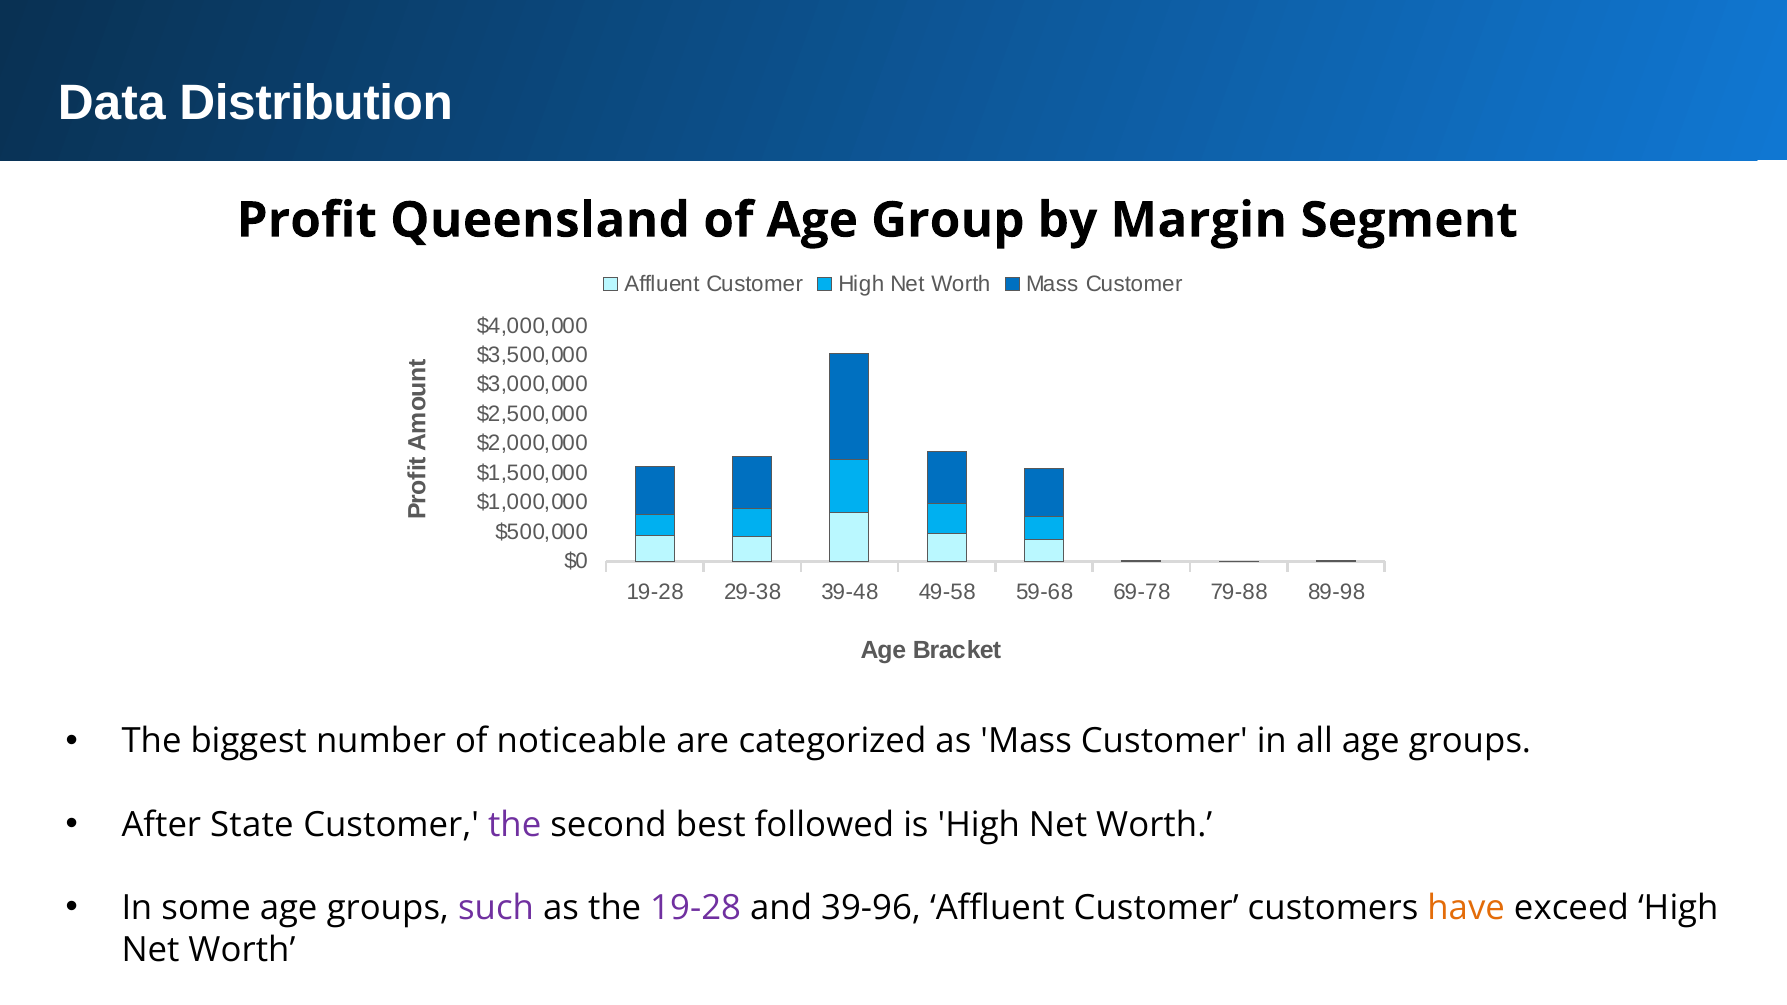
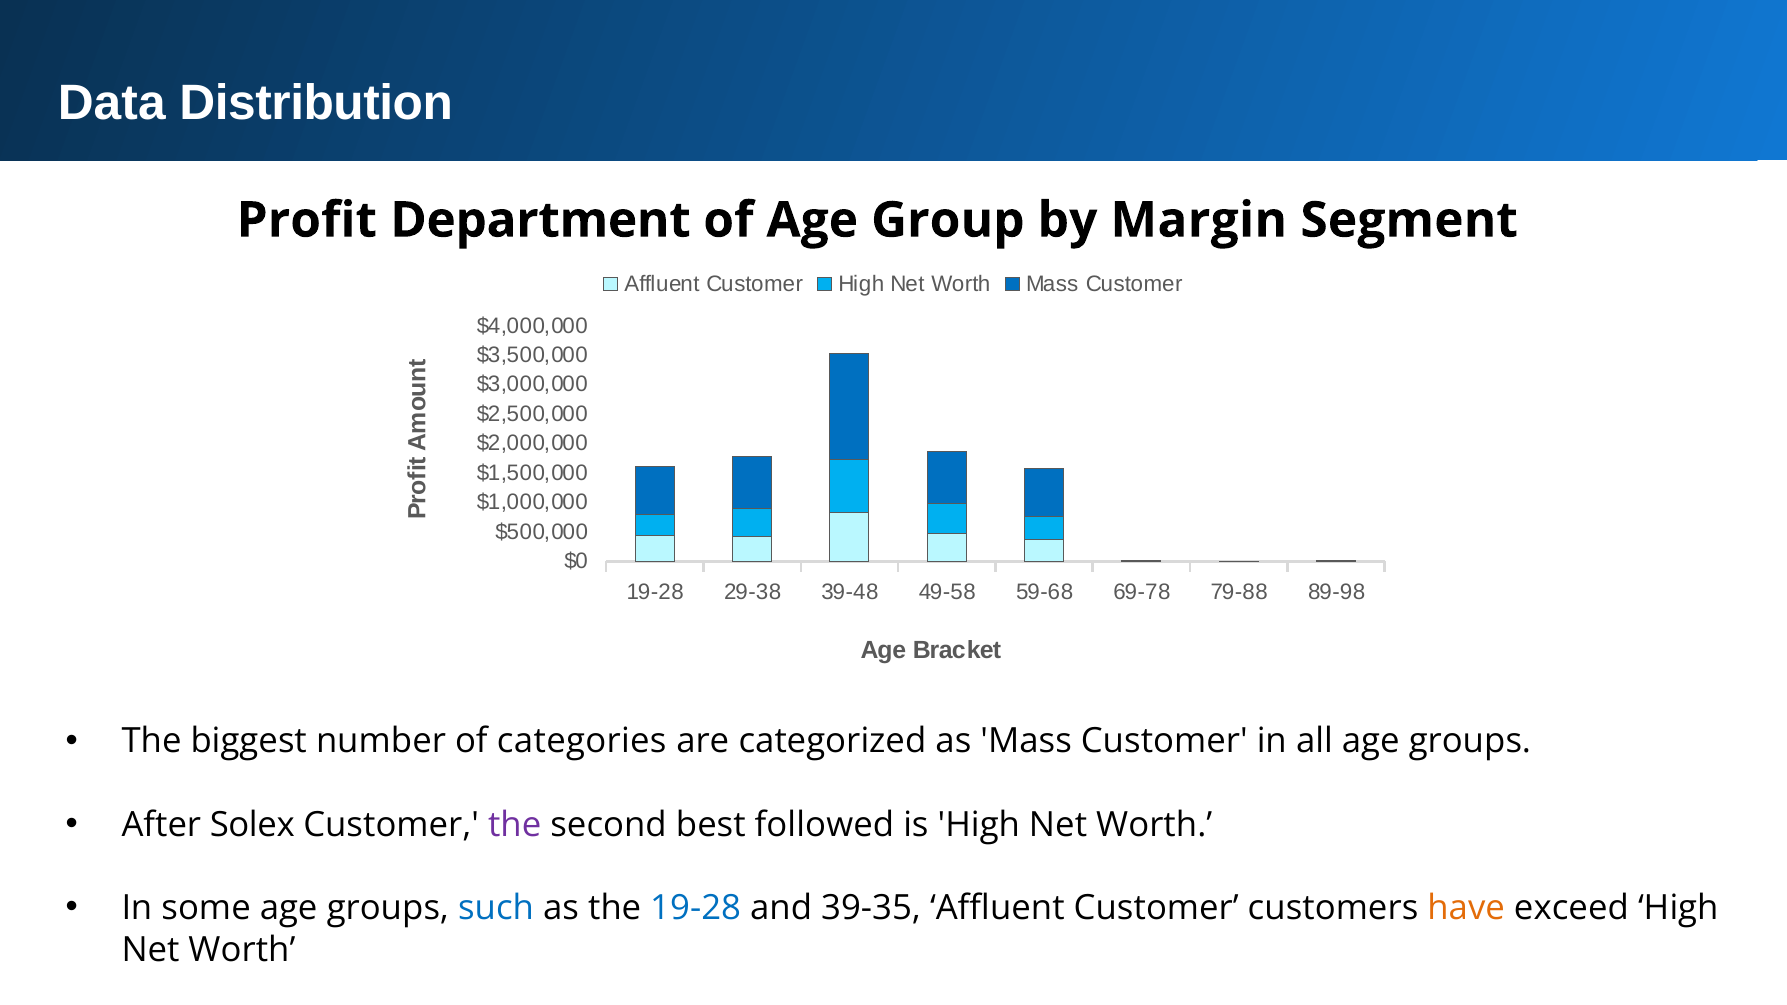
Queensland: Queensland -> Department (540, 220)
noticeable: noticeable -> categories (582, 742)
State: State -> Solex (252, 825)
such colour: purple -> blue (496, 909)
19-28 colour: purple -> blue (696, 909)
39-96: 39-96 -> 39-35 (871, 909)
